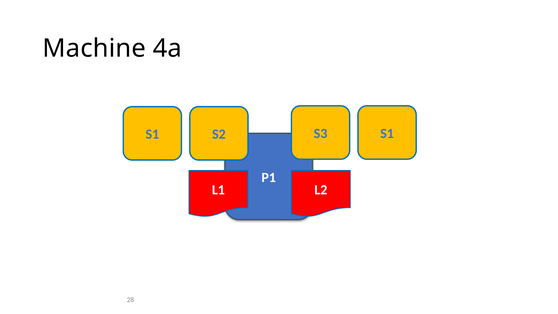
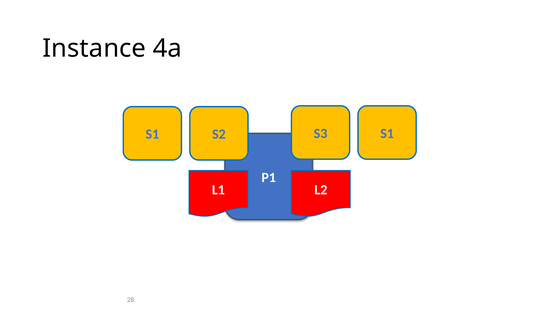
Machine: Machine -> Instance (94, 49)
